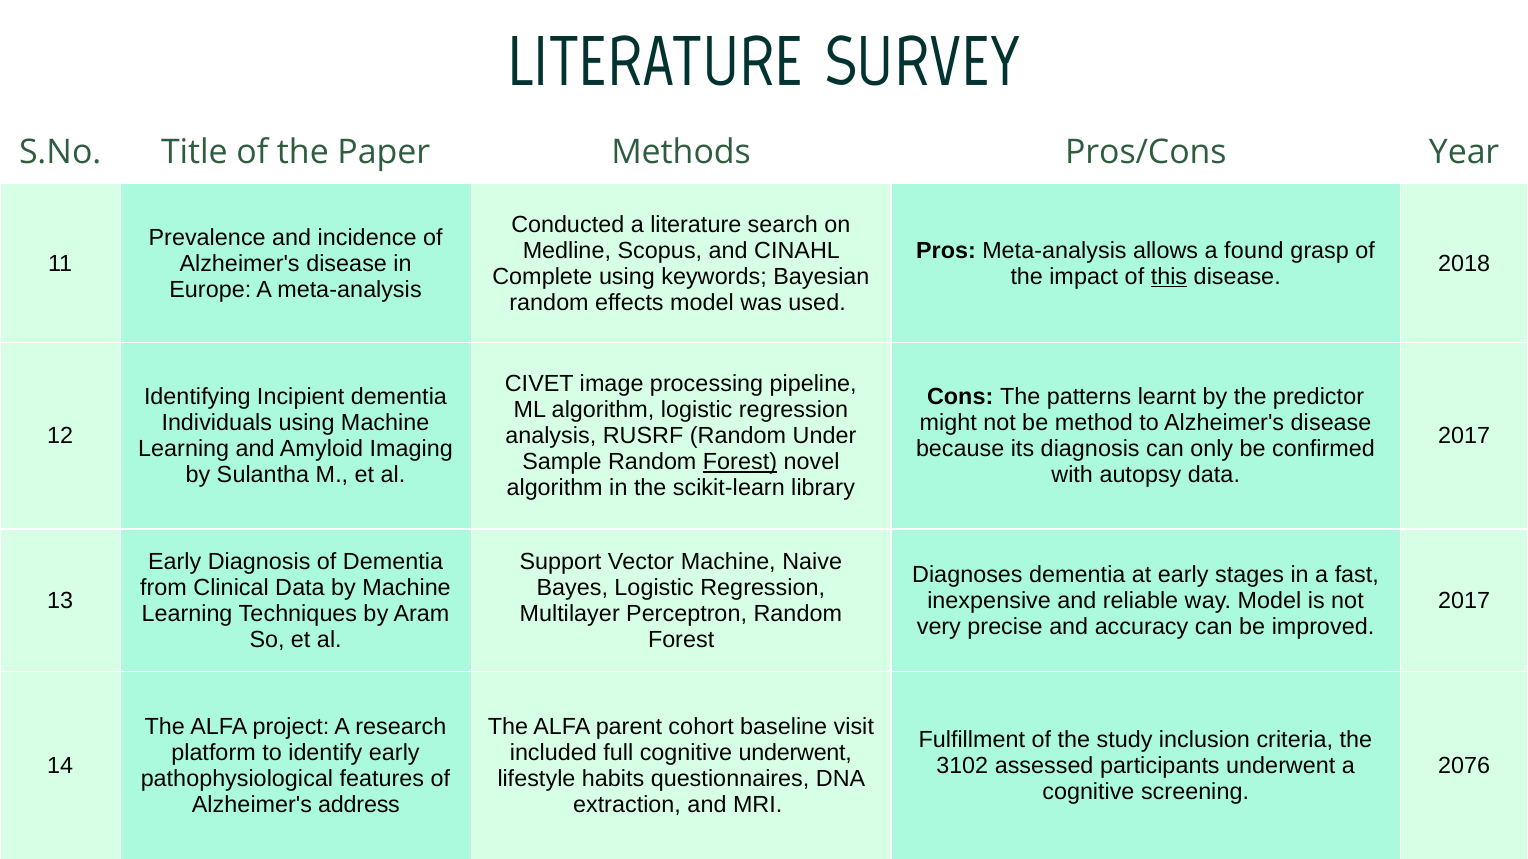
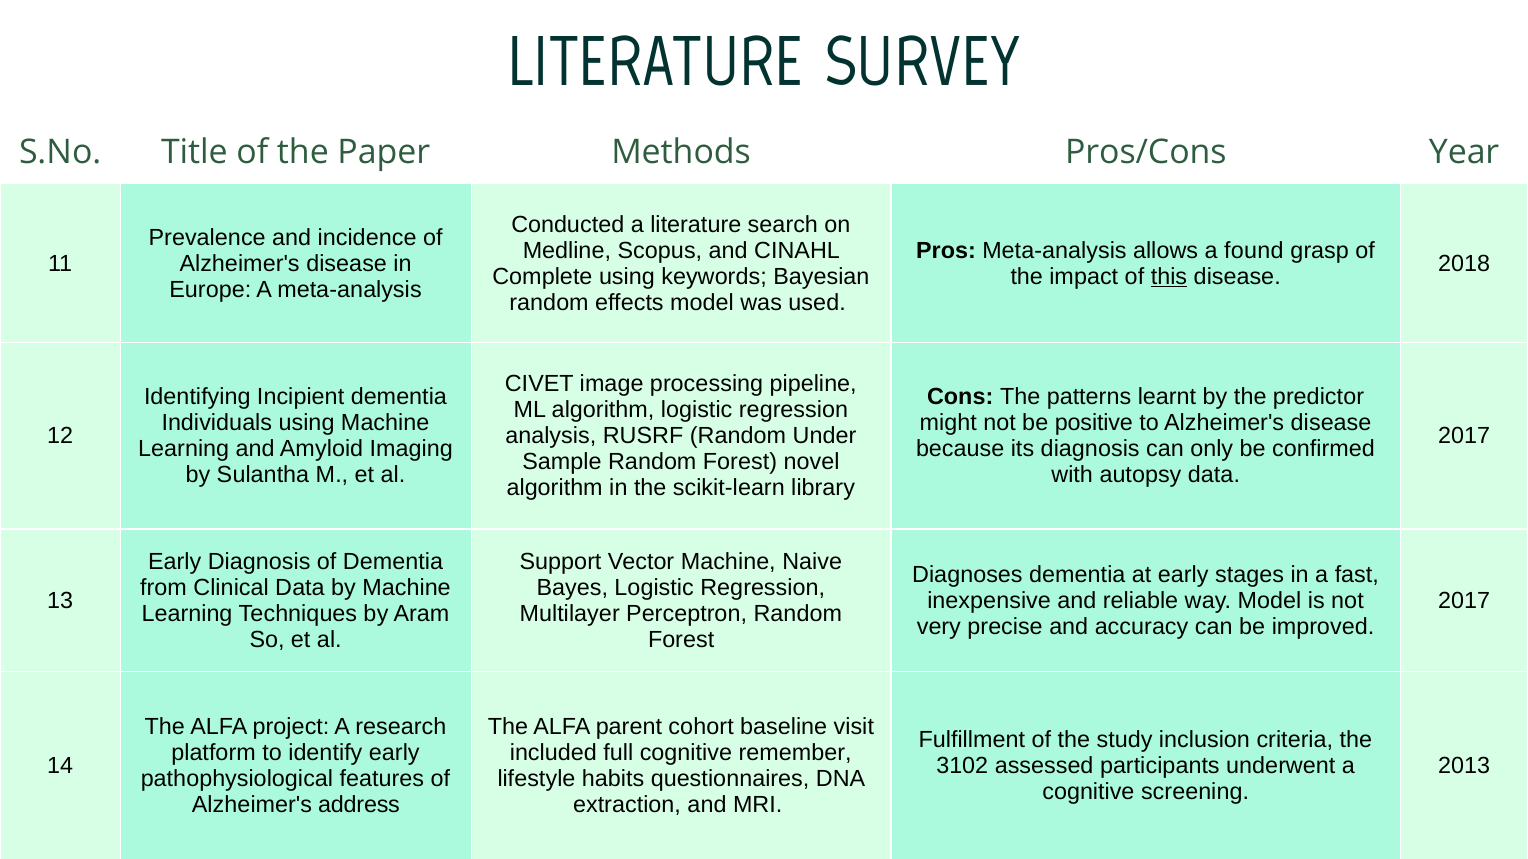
method: method -> positive (1094, 423)
Forest underline: present -> none (740, 462)
cognitive underwent: underwent -> remember (795, 754)
2076: 2076 -> 2013 (1464, 767)
